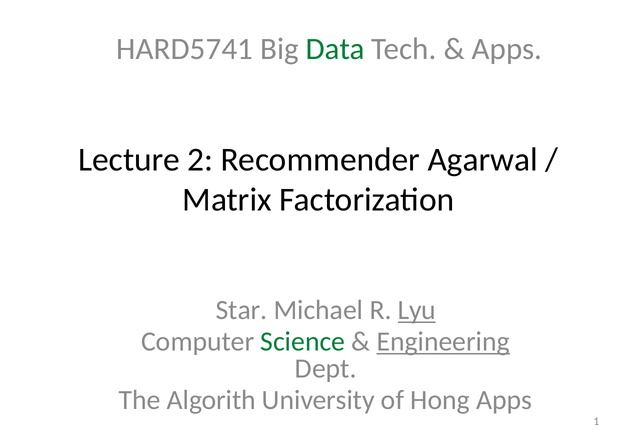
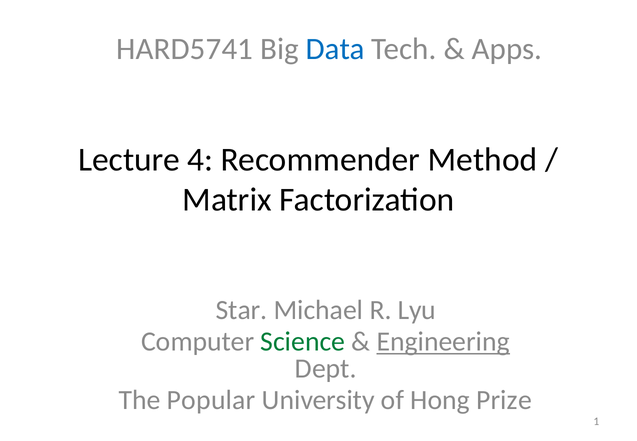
Data colour: green -> blue (335, 49)
2: 2 -> 4 (200, 160)
Agarwal: Agarwal -> Method (483, 160)
Lyu underline: present -> none (417, 310)
Algorith: Algorith -> Popular (211, 400)
Hong Apps: Apps -> Prize (504, 400)
